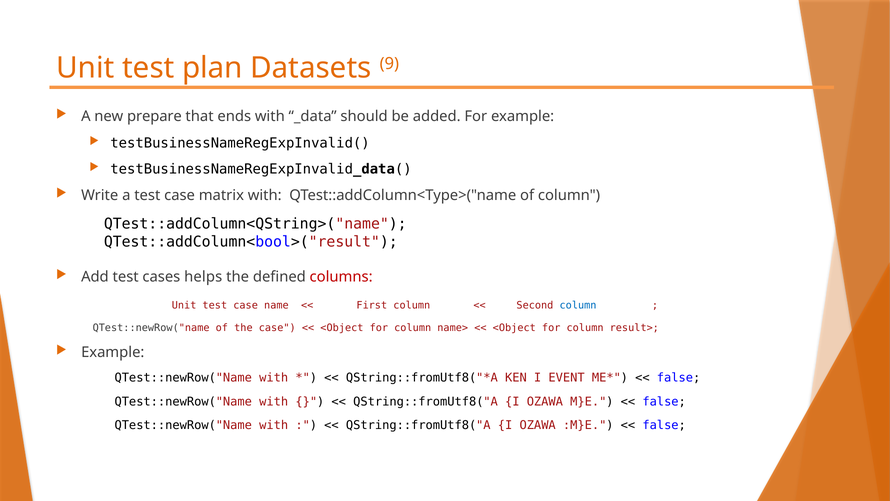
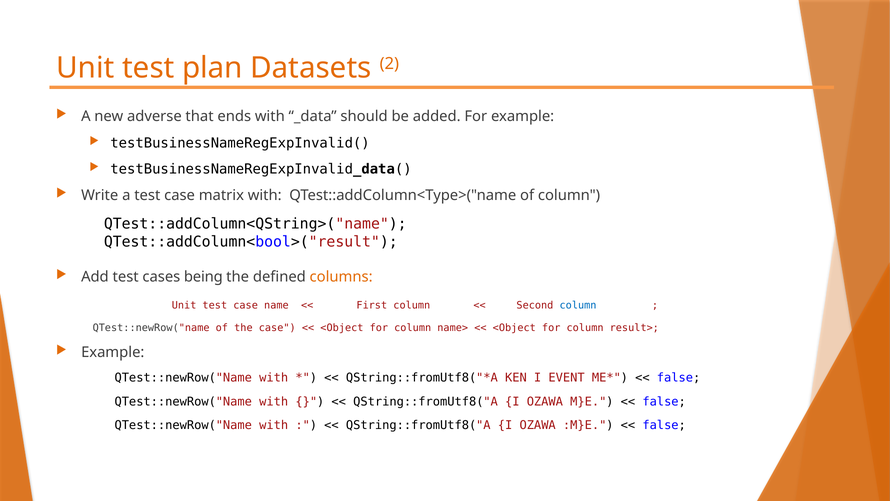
9: 9 -> 2 (389, 63)
prepare: prepare -> adverse (154, 116)
helps: helps -> being (203, 277)
columns colour: red -> orange (341, 277)
